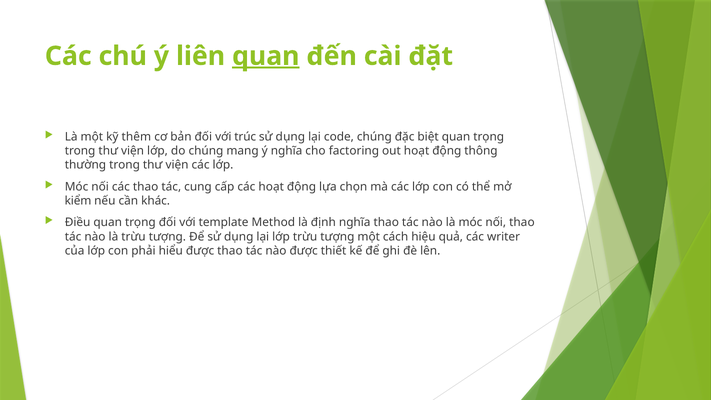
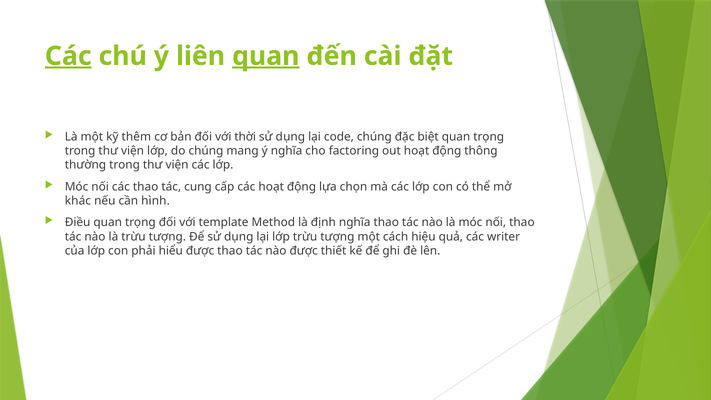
Các underline: none -> present (68, 56)
trúc: trúc -> thời (245, 137)
kiểm: kiểm -> khác (78, 201)
khác: khác -> hình (155, 201)
